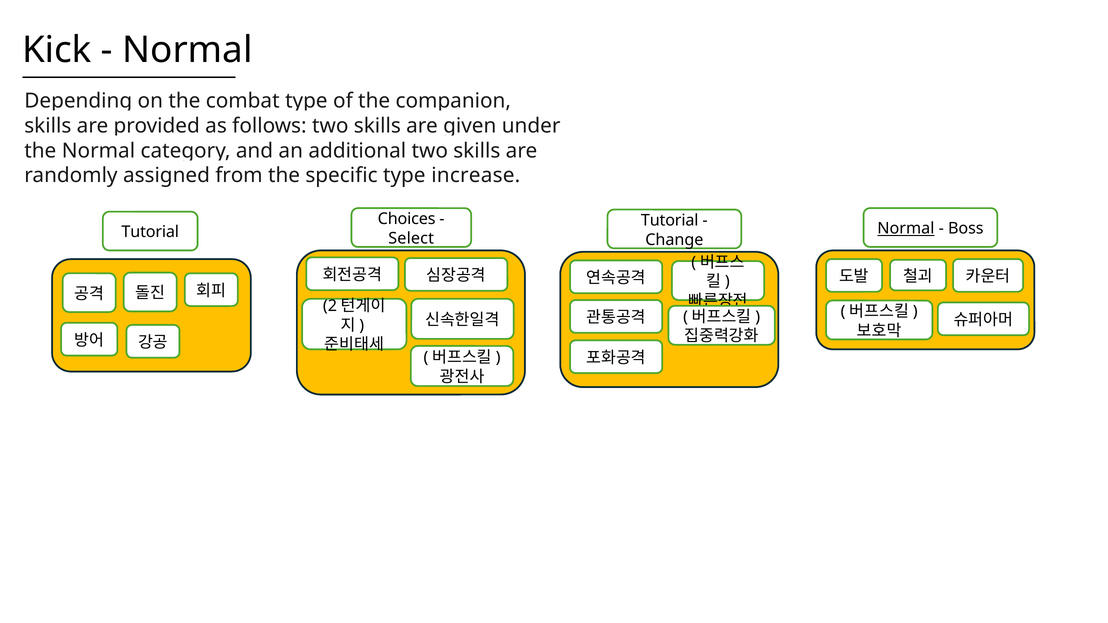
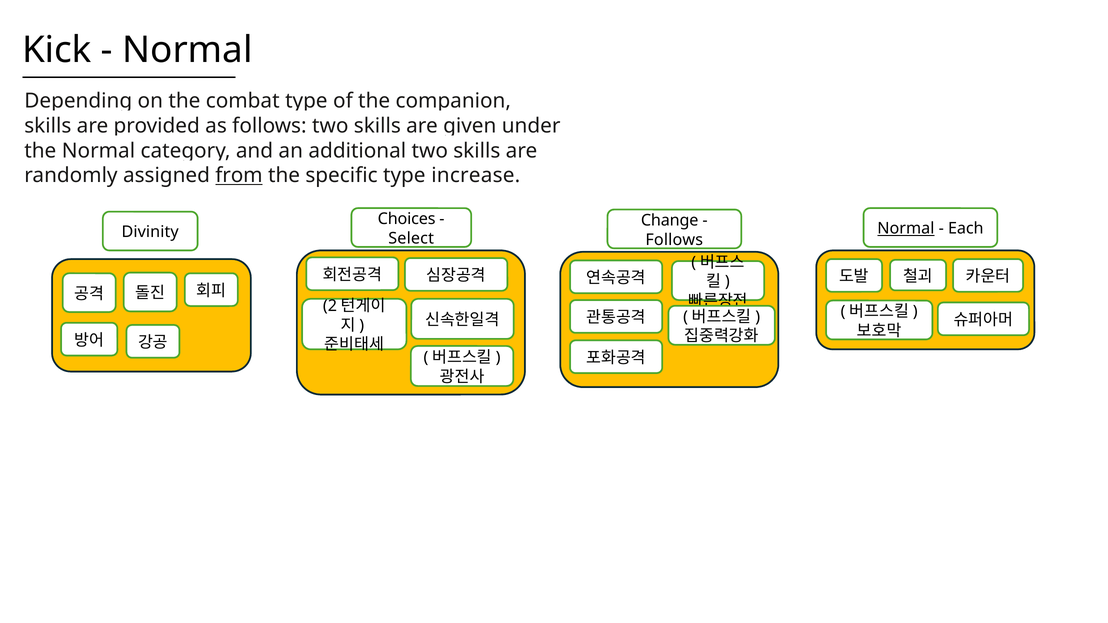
from underline: none -> present (239, 176)
Tutorial: Tutorial -> Change (670, 220)
Boss: Boss -> Each (966, 229)
Tutorial: Tutorial -> Divinity (150, 232)
Change: Change -> Follows (674, 240)
